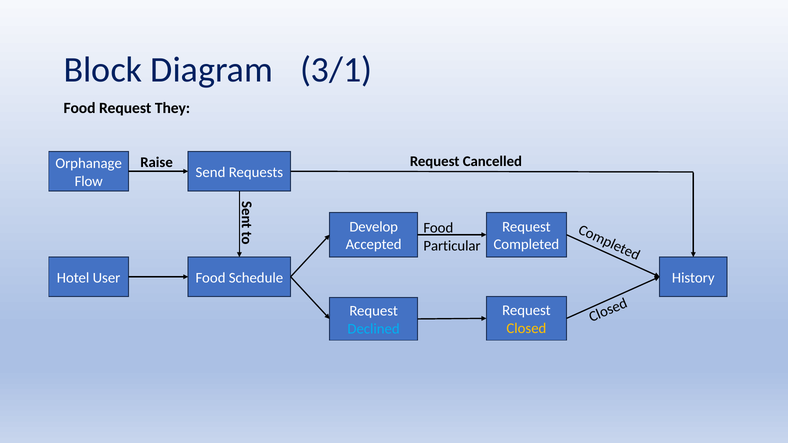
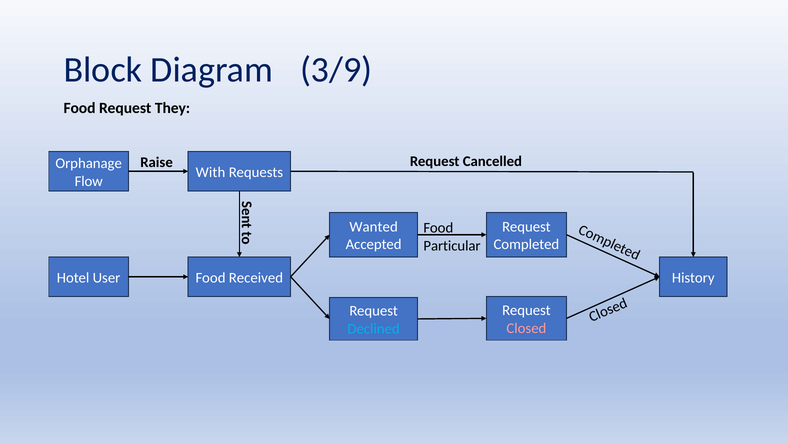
3/1: 3/1 -> 3/9 (336, 70)
Send: Send -> With (210, 172)
Develop: Develop -> Wanted (374, 227)
Schedule: Schedule -> Received (256, 278)
Closed colour: yellow -> pink (526, 328)
